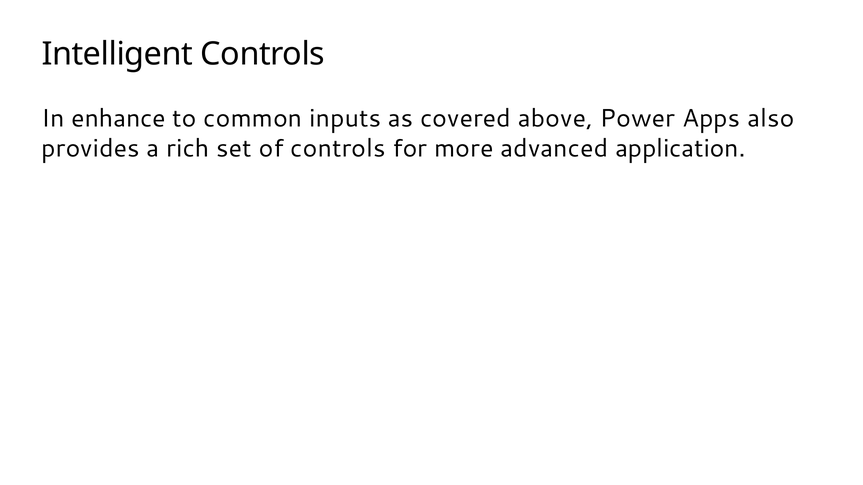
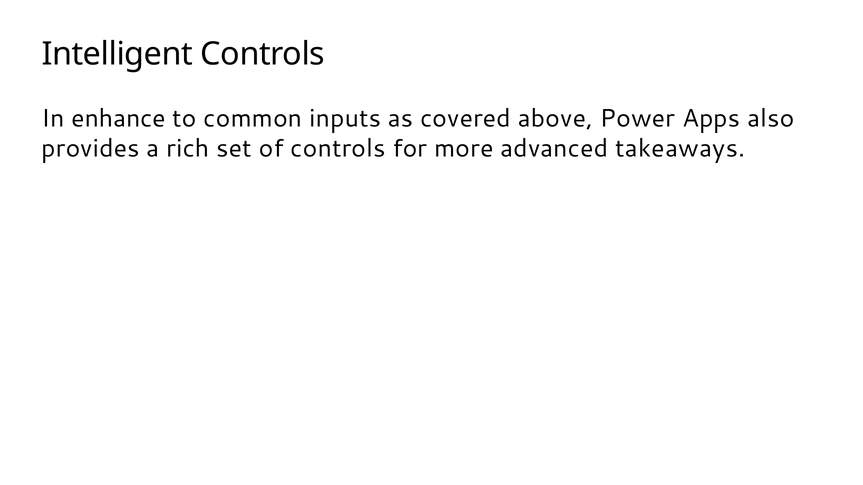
application: application -> takeaways (680, 149)
